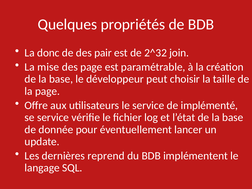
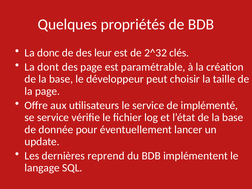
pair: pair -> leur (103, 53)
join: join -> clés (179, 53)
mise: mise -> dont (48, 67)
